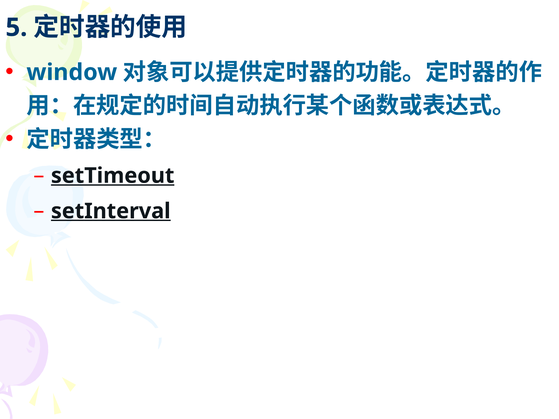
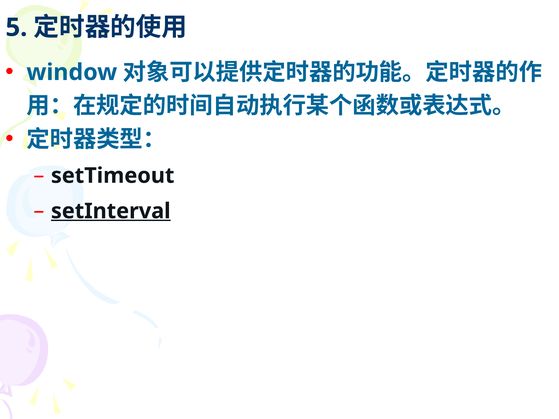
setTimeout underline: present -> none (113, 176)
